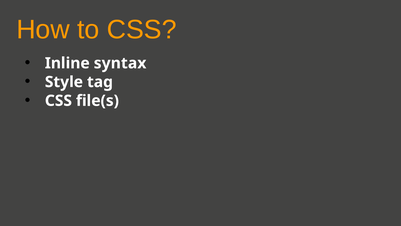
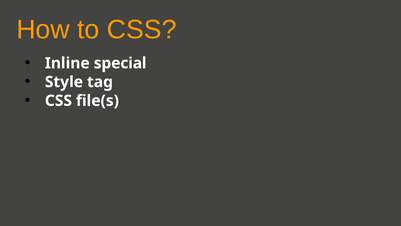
syntax: syntax -> special (120, 63)
